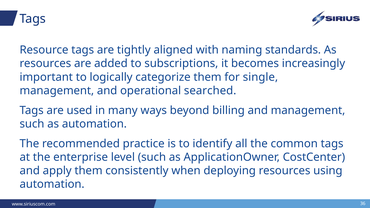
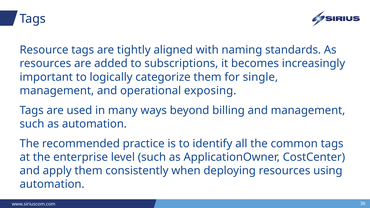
searched: searched -> exposing (210, 91)
